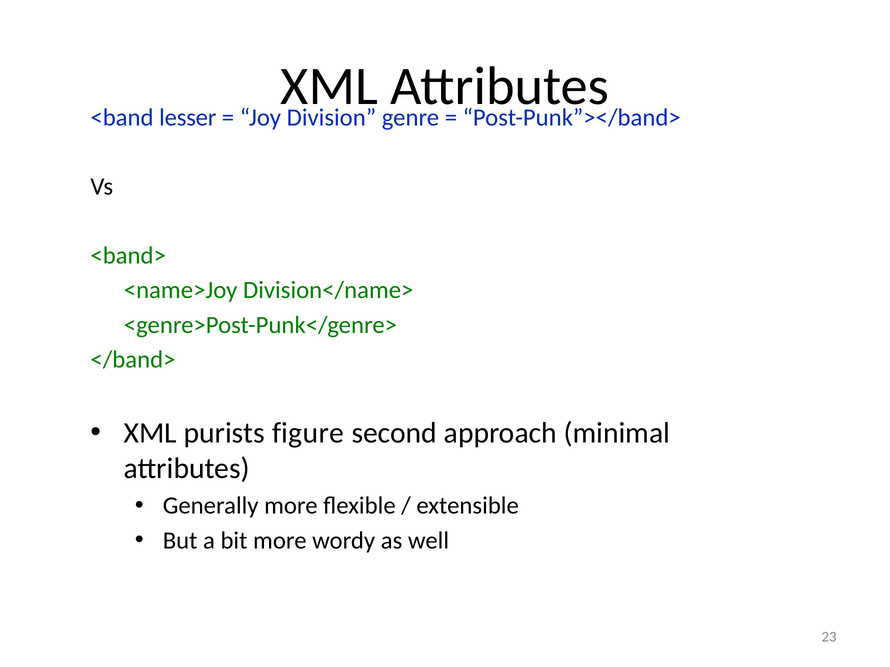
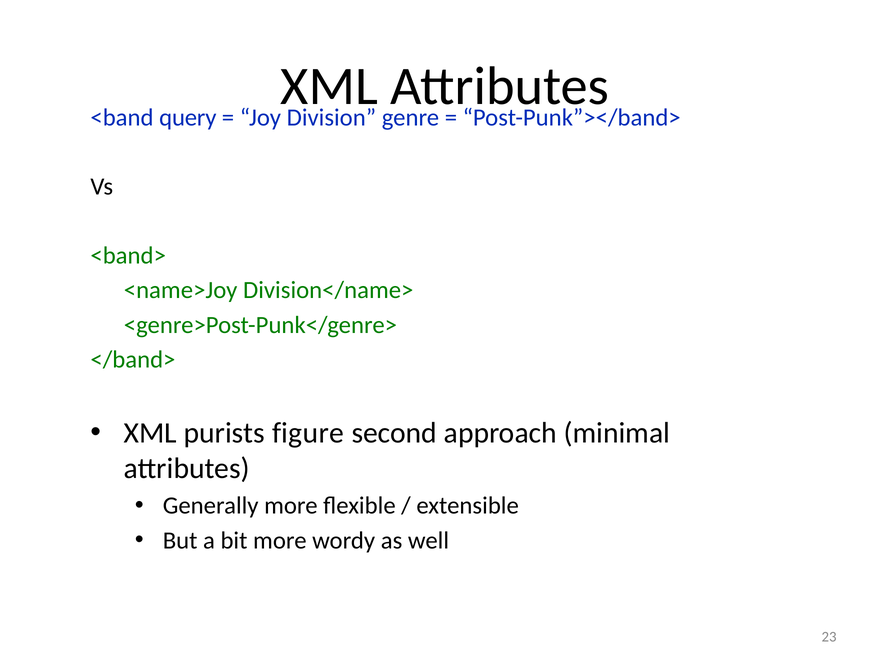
lesser: lesser -> query (188, 117)
